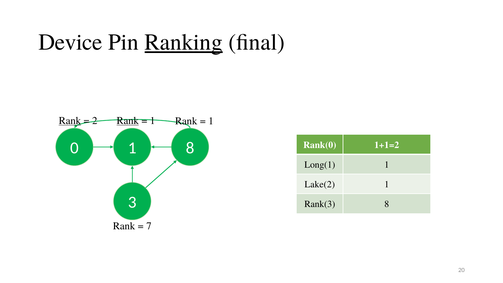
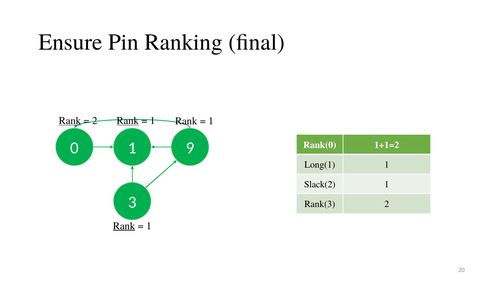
Device: Device -> Ensure (70, 42)
Ranking underline: present -> none (184, 42)
1 8: 8 -> 9 (190, 148)
Lake(2: Lake(2 -> Slack(2 (320, 184)
Rank(3 8: 8 -> 2 (387, 204)
Rank underline: none -> present (124, 226)
7: 7 -> 1 (149, 226)
